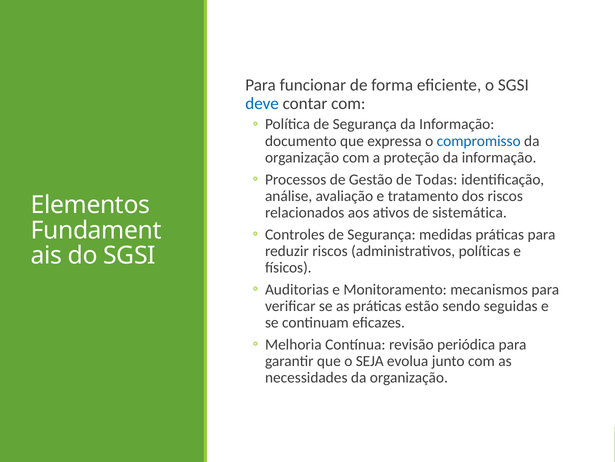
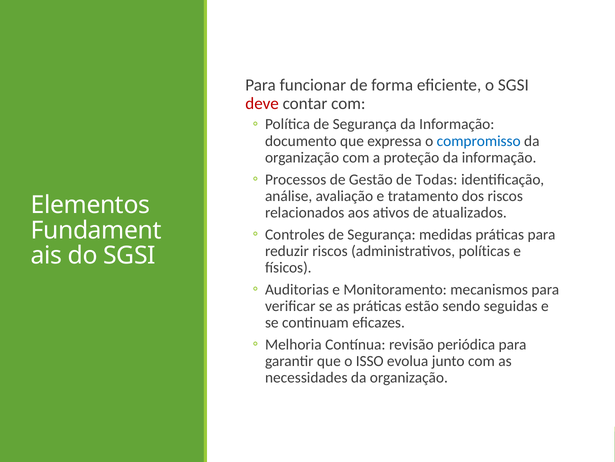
deve colour: blue -> red (262, 103)
sistemática: sistemática -> atualizados (469, 212)
SEJA: SEJA -> ISSO (370, 361)
